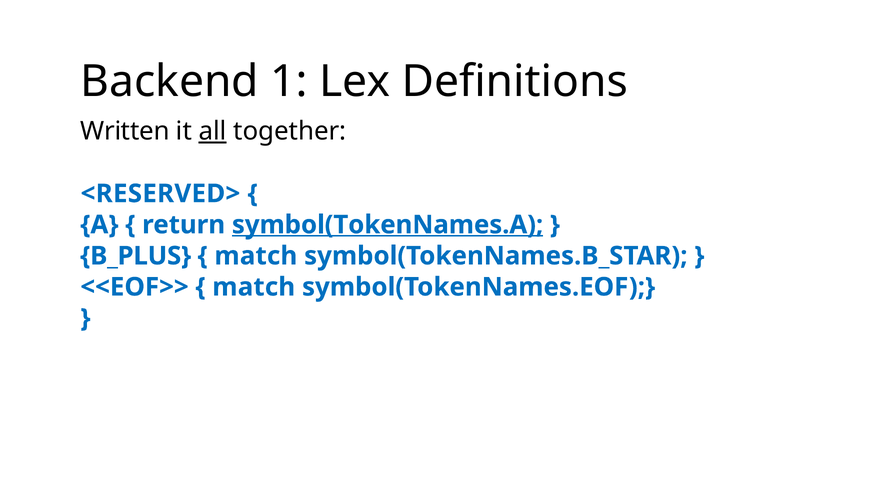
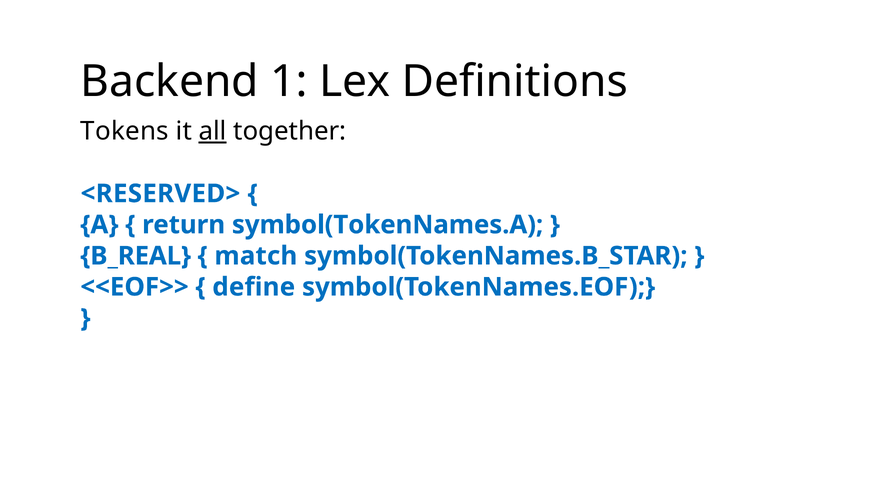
Written: Written -> Tokens (125, 131)
symbol(TokenNames.A underline: present -> none (388, 225)
B_PLUS: B_PLUS -> B_REAL (136, 256)
match: match -> define (254, 287)
